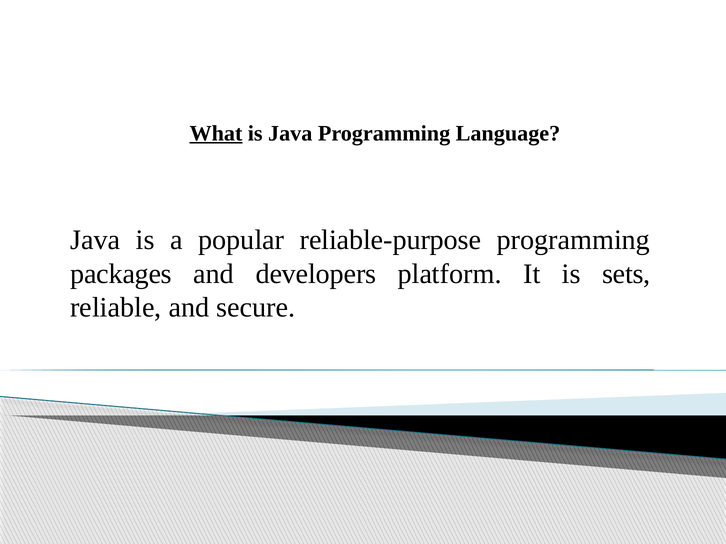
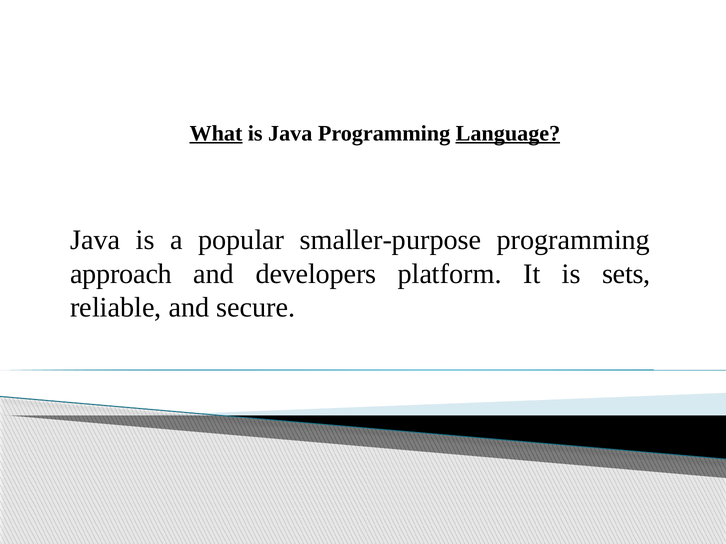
Language underline: none -> present (508, 133)
reliable-purpose: reliable-purpose -> smaller-purpose (390, 240)
packages: packages -> approach (121, 274)
